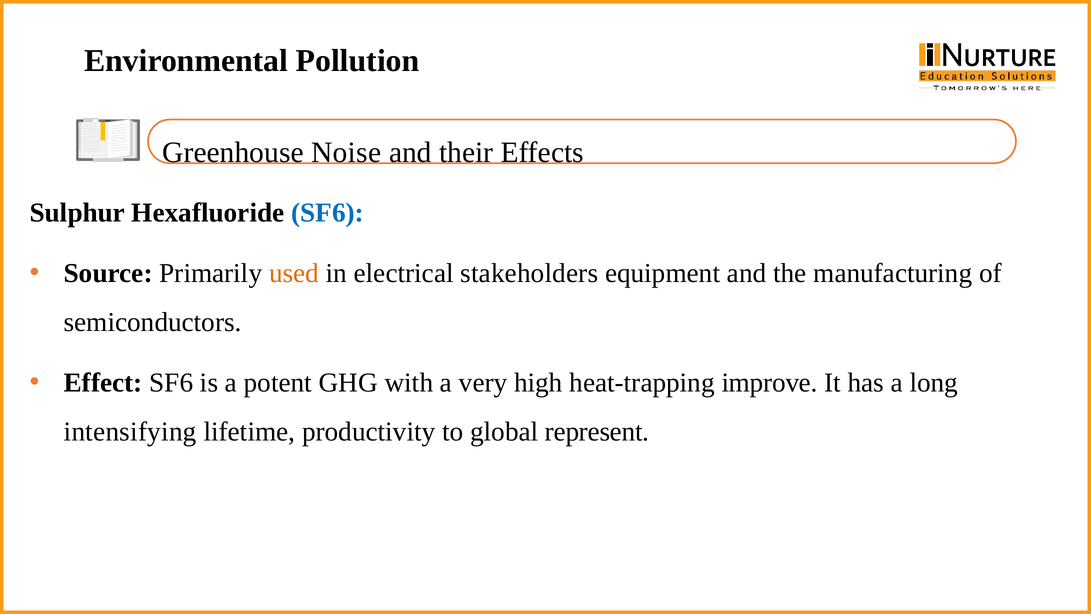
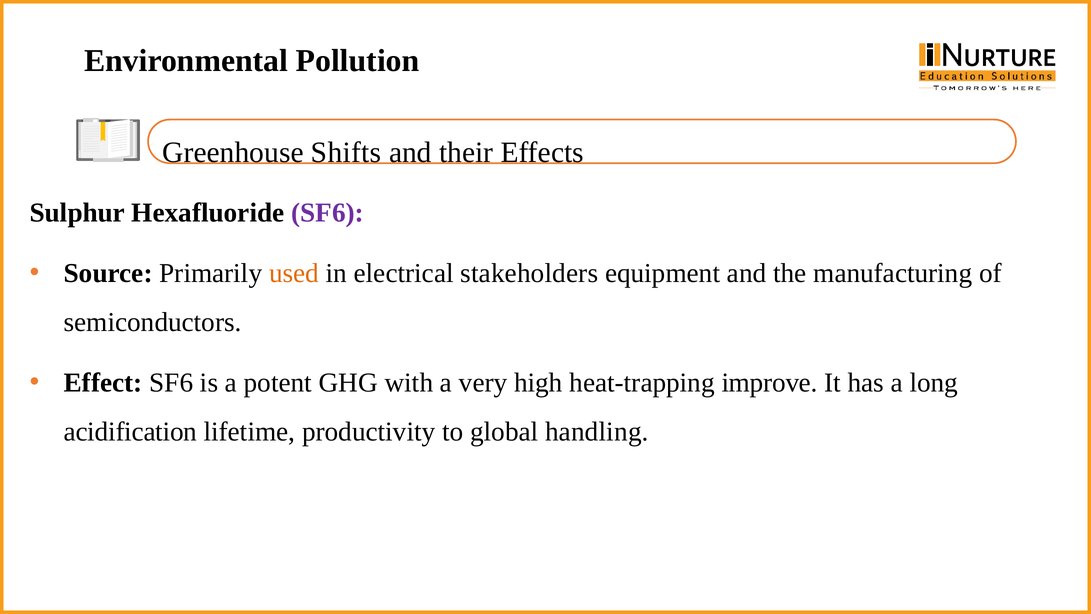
Noise: Noise -> Shifts (346, 152)
SF6 colour: blue -> purple (327, 212)
intensifying: intensifying -> acidification (130, 432)
represent: represent -> handling (597, 432)
